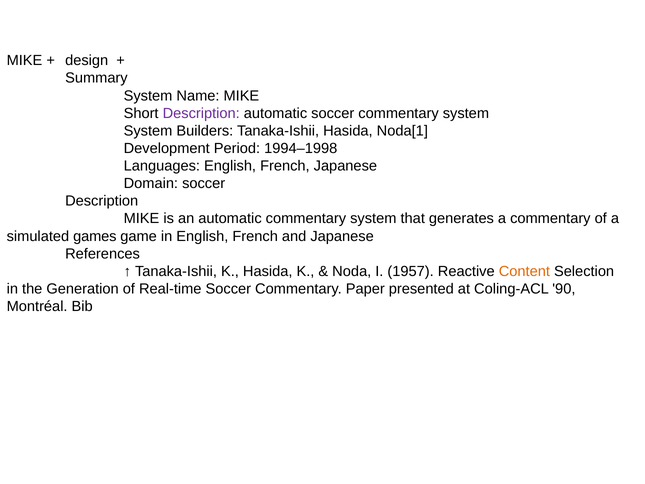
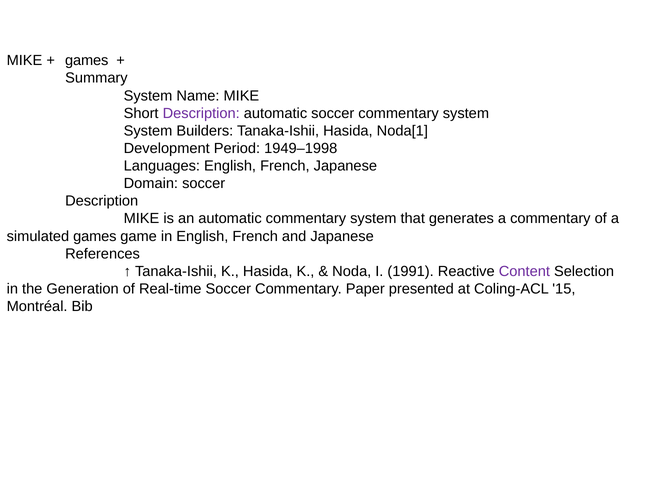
design: design -> games (87, 61)
1994–1998: 1994–1998 -> 1949–1998 (301, 148)
1957: 1957 -> 1991 (411, 271)
Content colour: orange -> purple (524, 271)
90: 90 -> 15 (564, 289)
